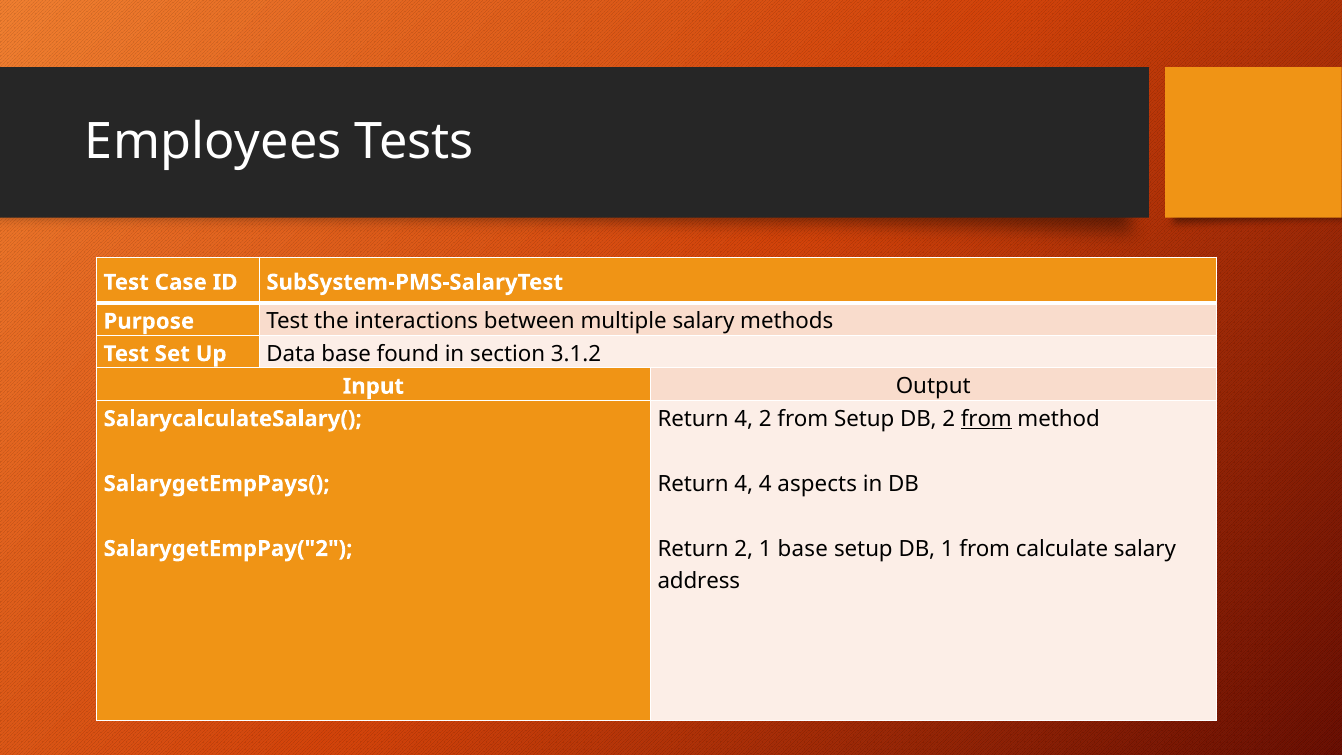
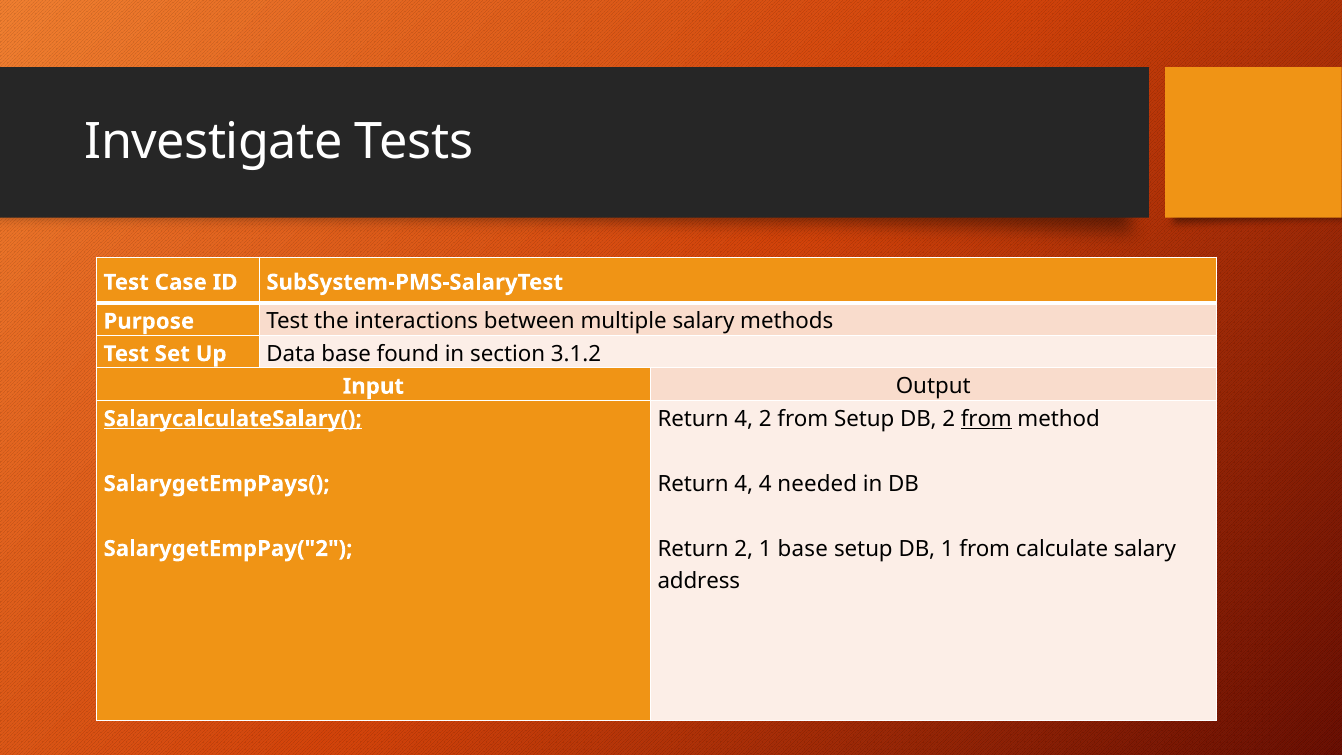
Employees: Employees -> Investigate (214, 142)
SalarycalculateSalary( underline: none -> present (233, 419)
aspects: aspects -> needed (817, 484)
